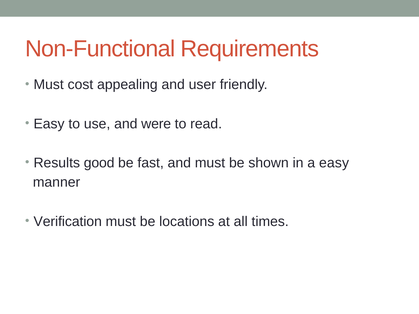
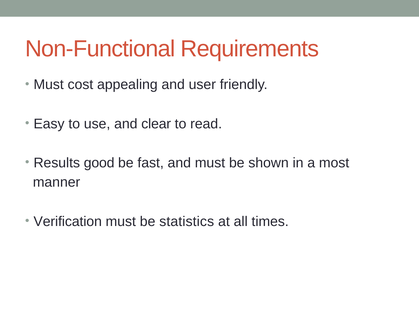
were: were -> clear (156, 124)
a easy: easy -> most (334, 163)
locations: locations -> statistics (187, 222)
